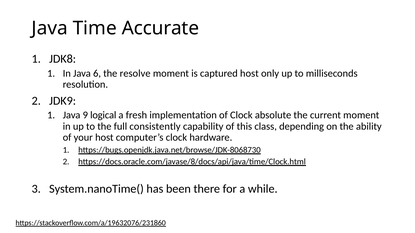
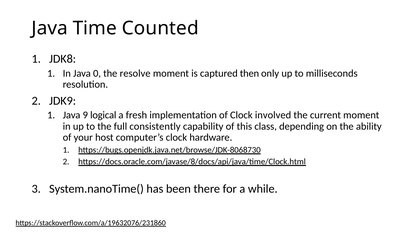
Accurate: Accurate -> Counted (160, 28)
6: 6 -> 0 (97, 73)
captured host: host -> then (249, 73)
absolute: absolute -> involved (273, 115)
